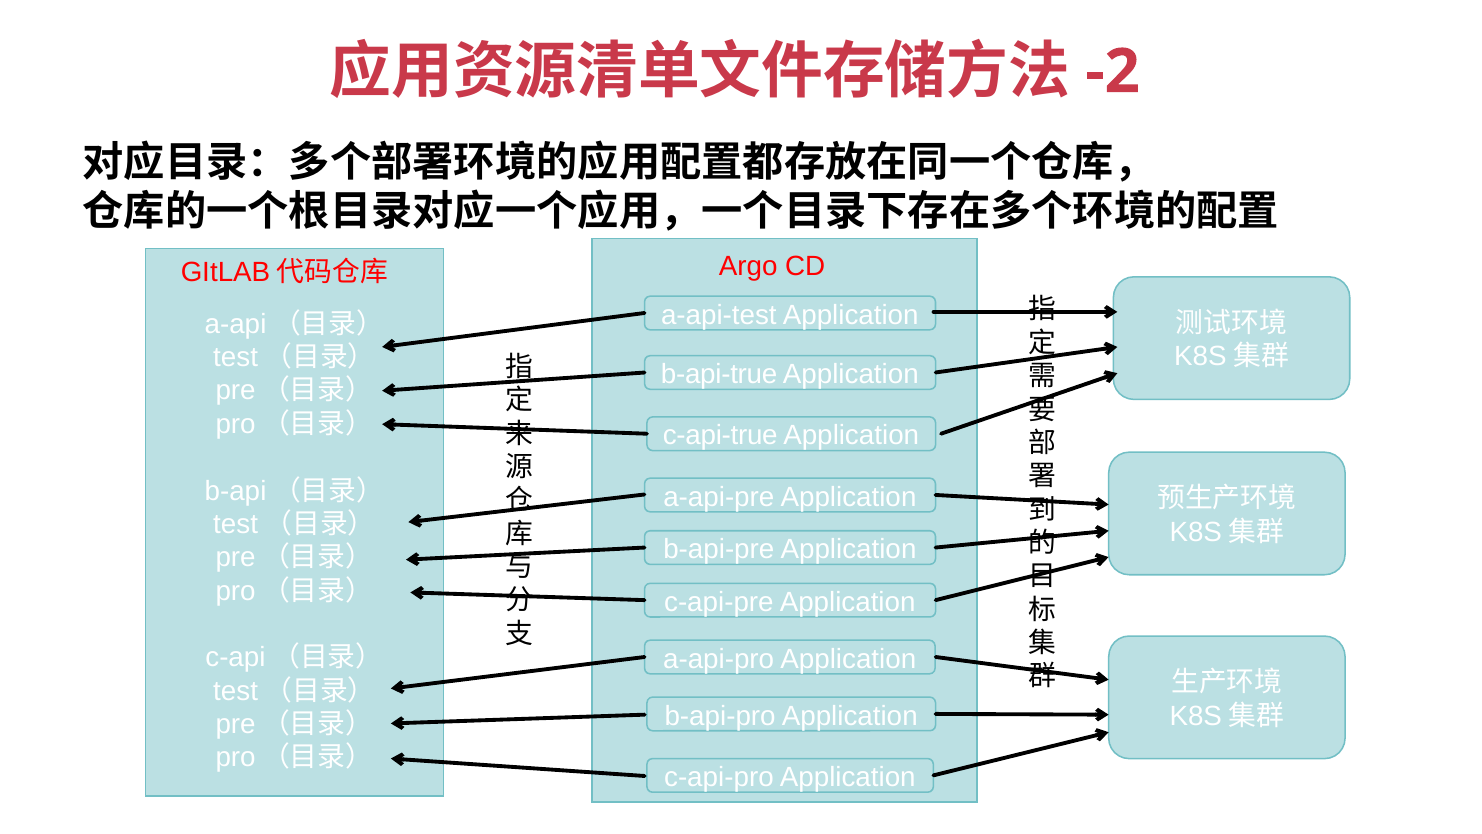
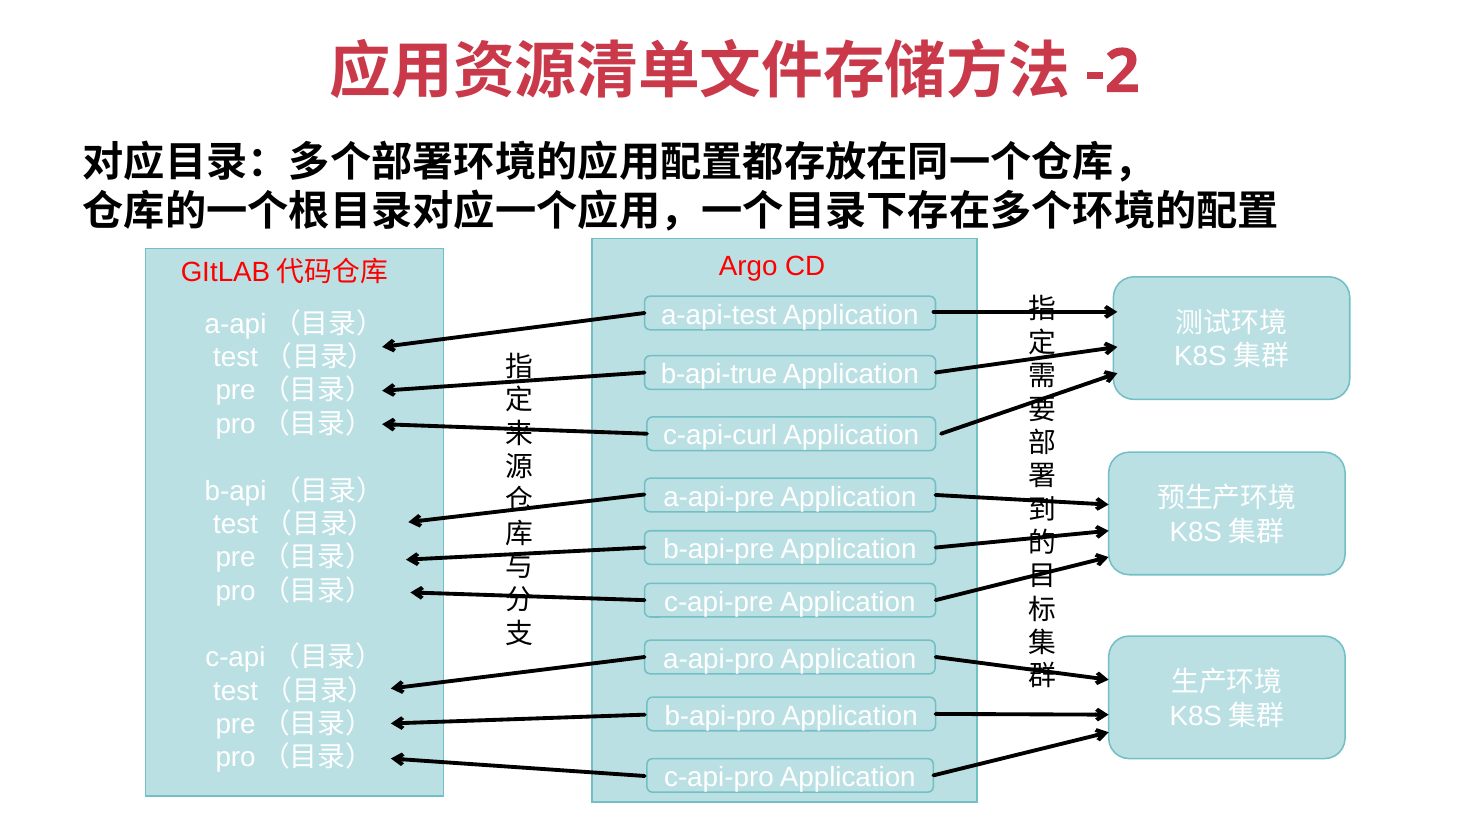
c-api-true: c-api-true -> c-api-curl (720, 435)
